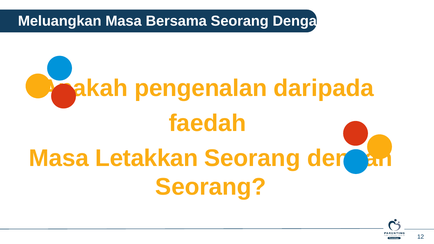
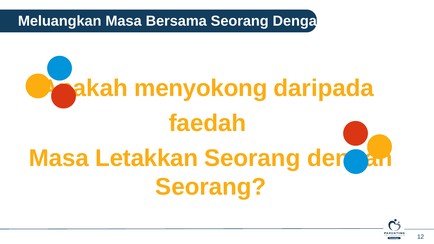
pengenalan: pengenalan -> menyokong (201, 88)
